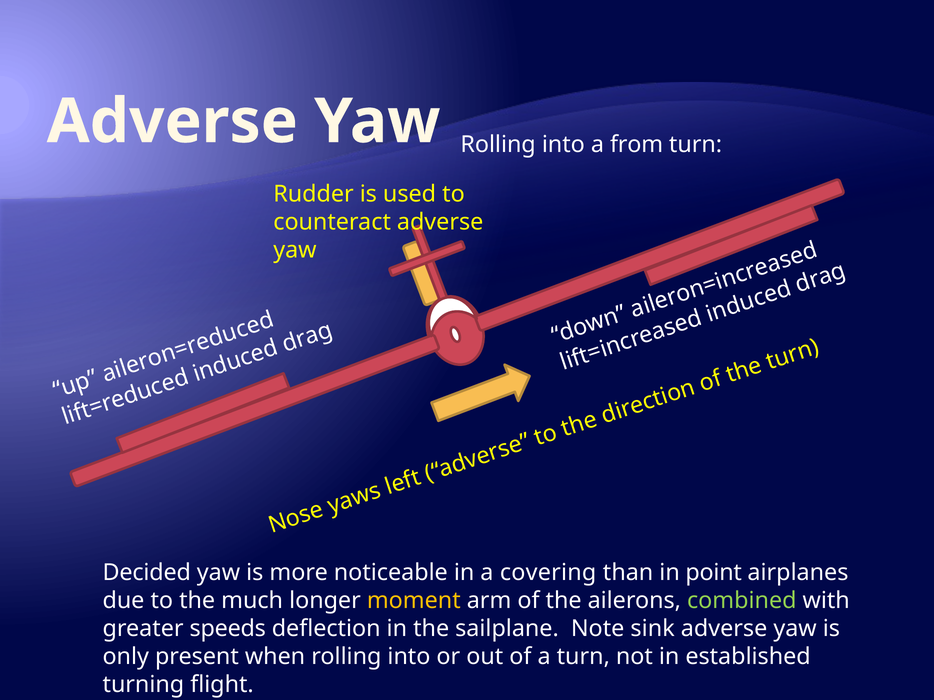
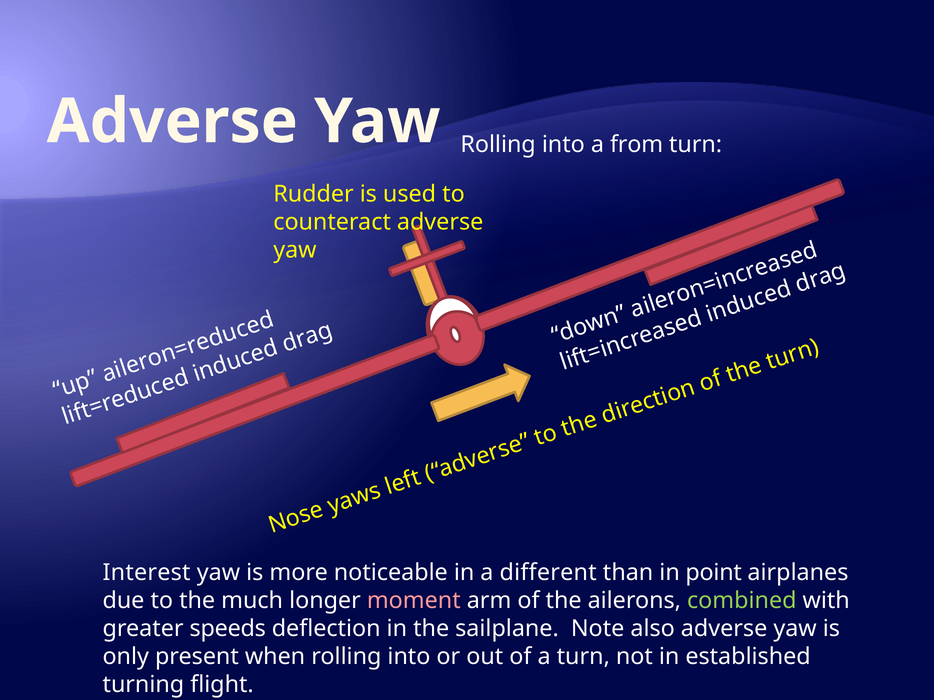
Decided: Decided -> Interest (147, 573)
covering: covering -> different (548, 573)
moment colour: yellow -> pink (414, 601)
sink: sink -> also (653, 629)
